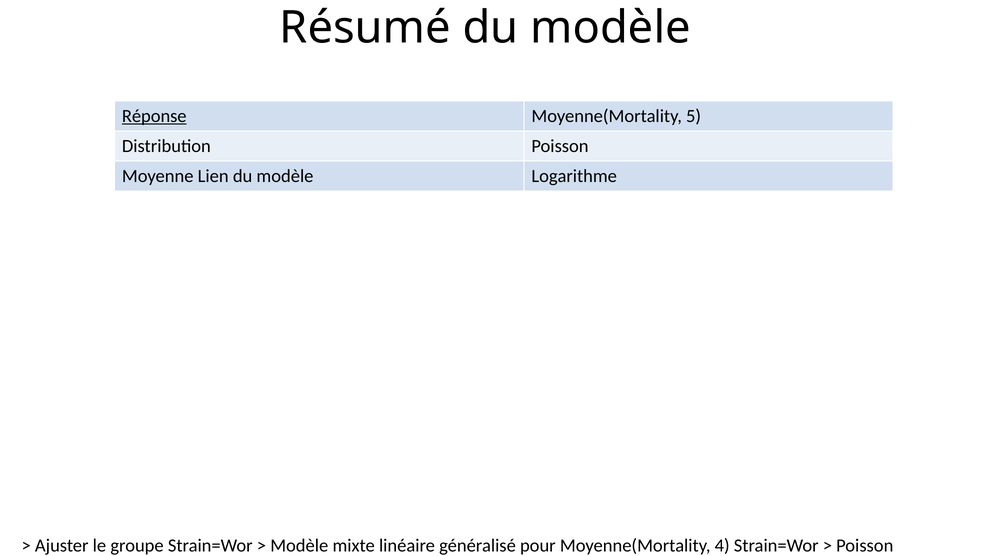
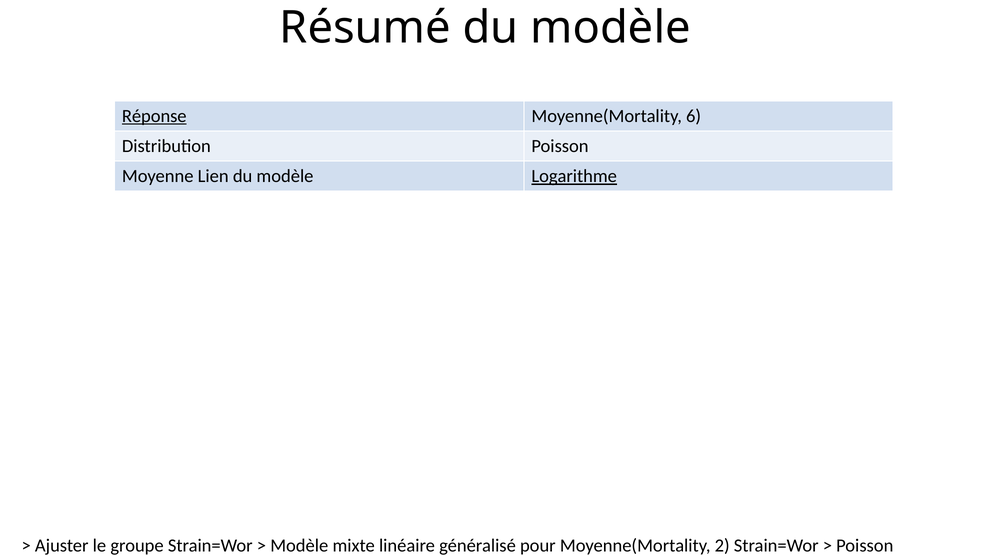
5: 5 -> 6 (694, 116)
Logarithme underline: none -> present (574, 176)
4: 4 -> 2 (722, 546)
